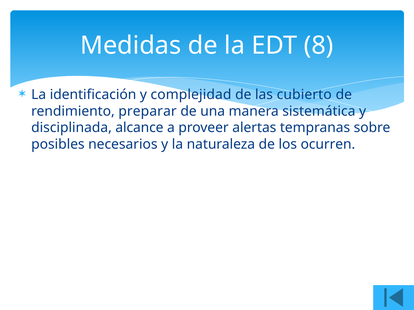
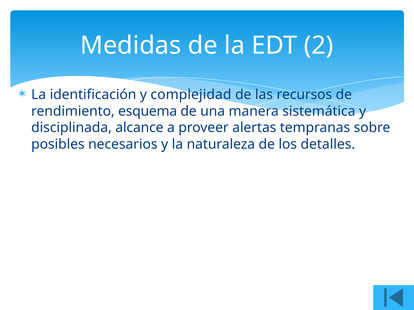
8: 8 -> 2 (319, 45)
cubierto: cubierto -> recursos (304, 95)
preparar: preparar -> esquema (148, 111)
ocurren: ocurren -> detalles (328, 145)
